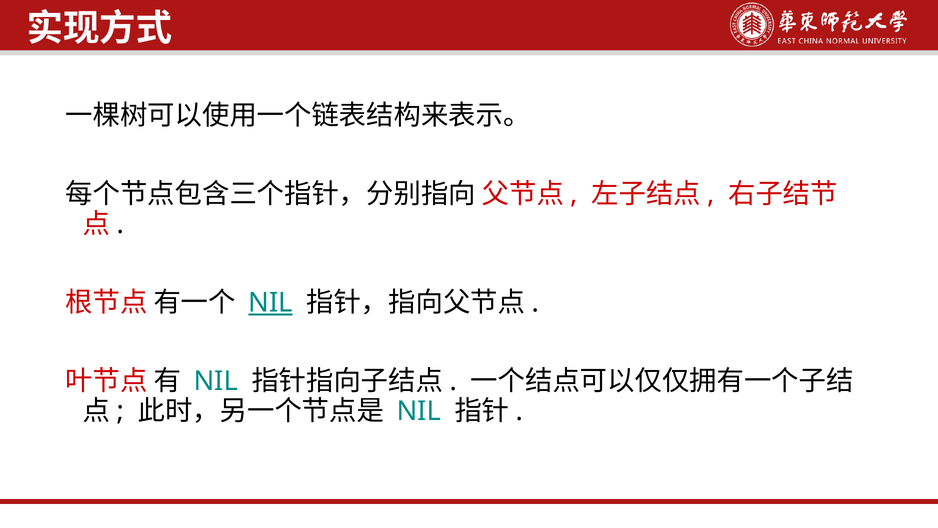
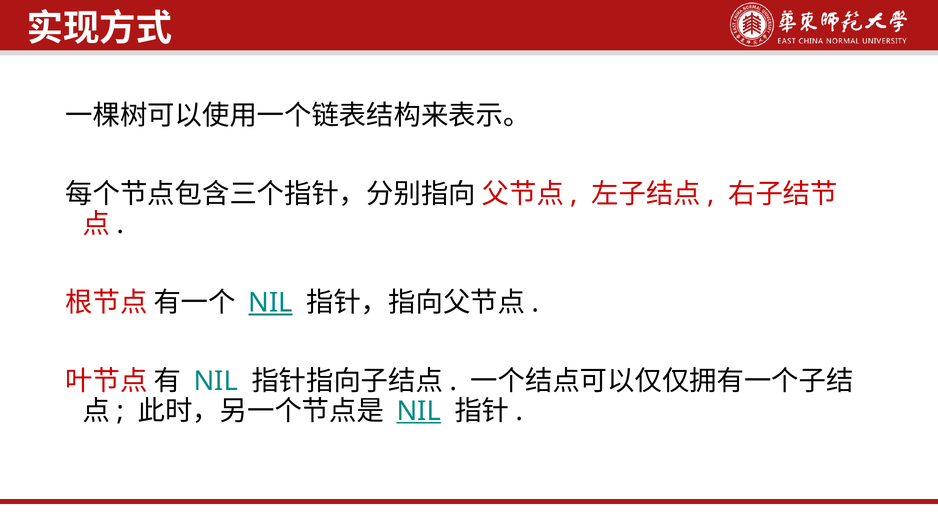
NIL underline: none -> present (419, 411)
